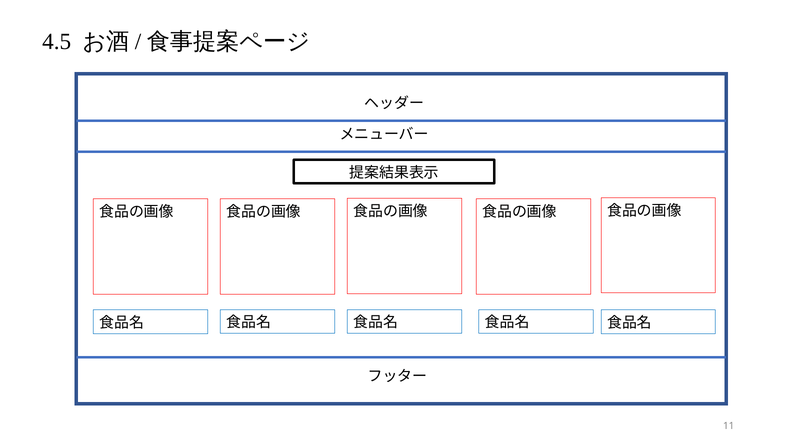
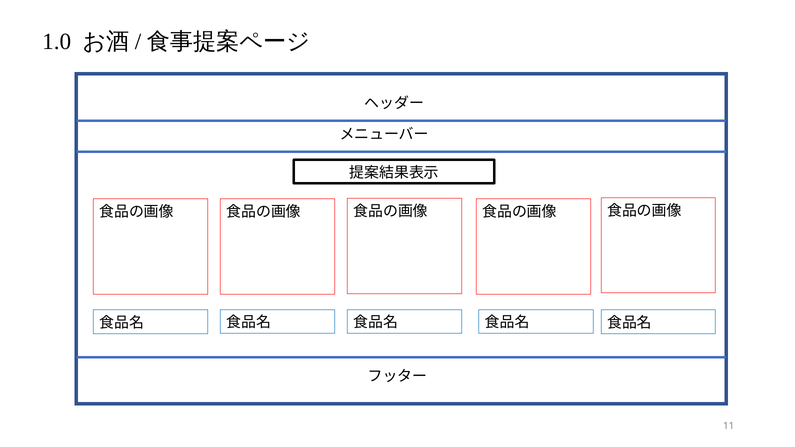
4.5: 4.5 -> 1.0 (57, 42)
